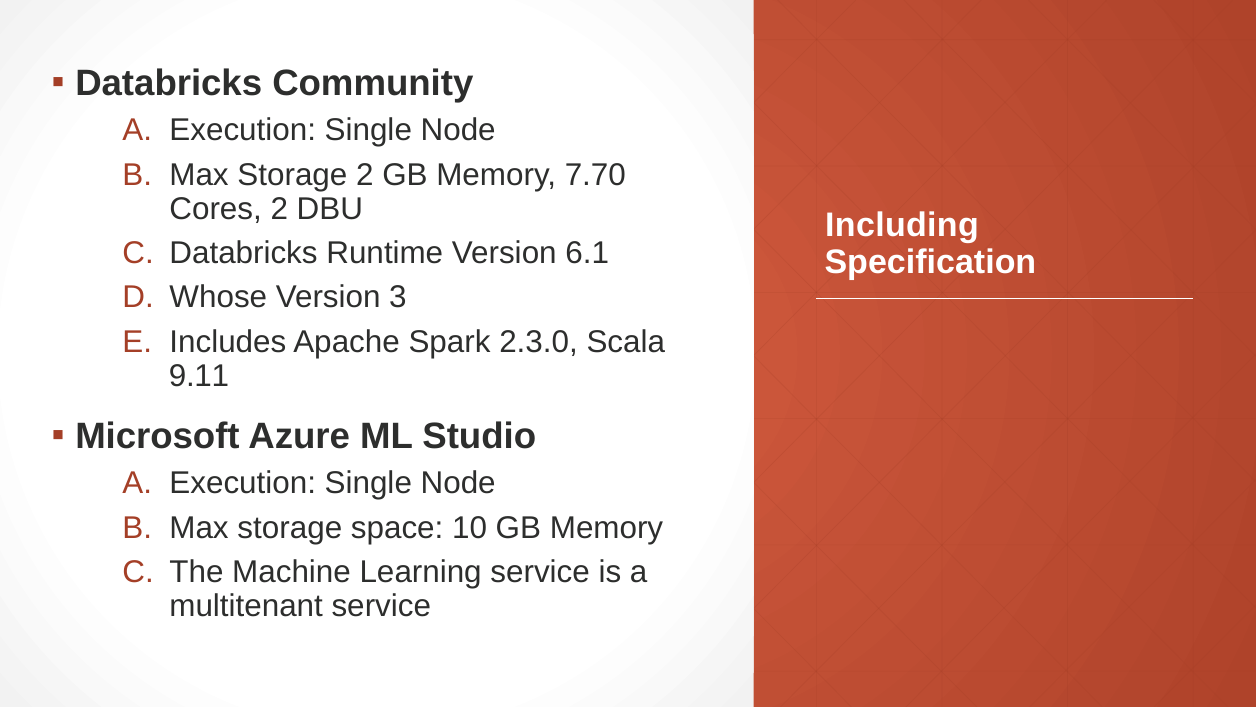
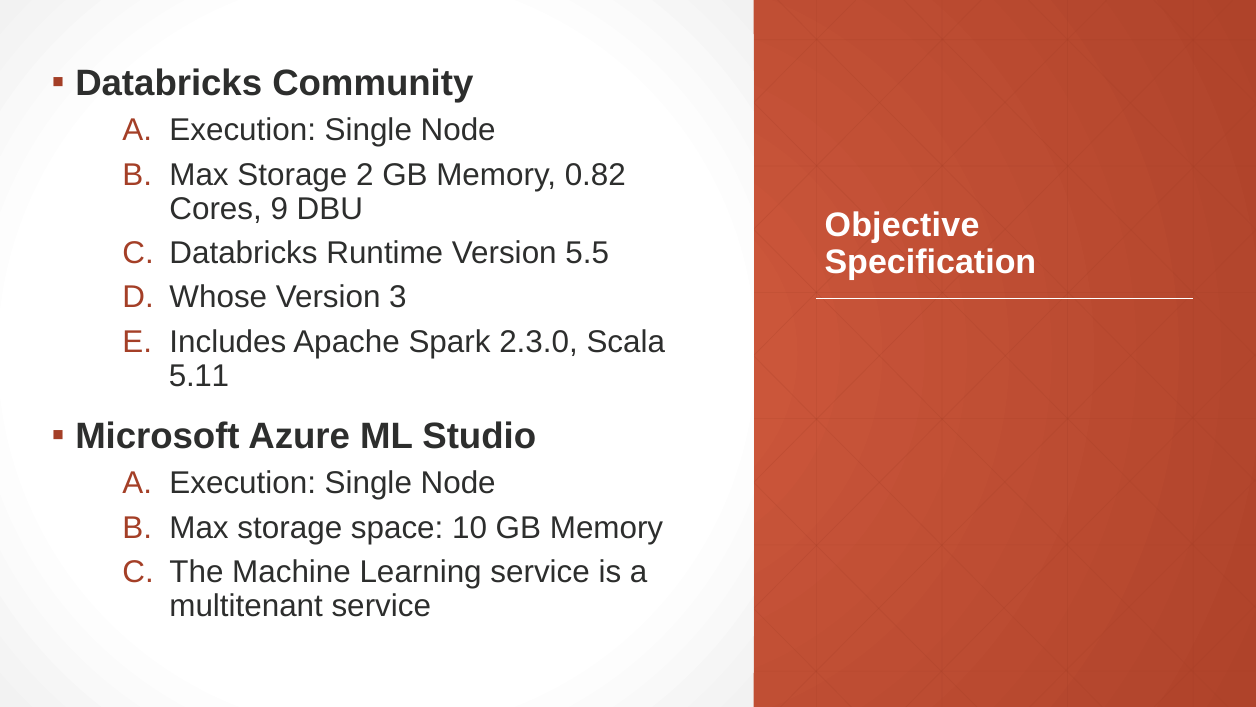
7.70: 7.70 -> 0.82 (595, 175)
Cores 2: 2 -> 9 (279, 209)
Including: Including -> Objective (902, 225)
6.1: 6.1 -> 5.5 (587, 253)
9.11: 9.11 -> 5.11 (199, 376)
